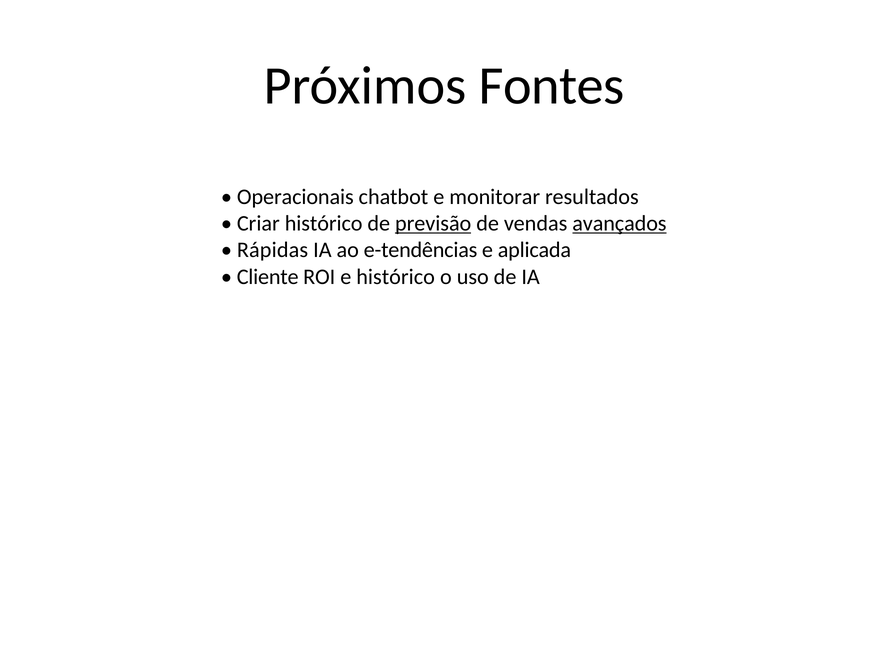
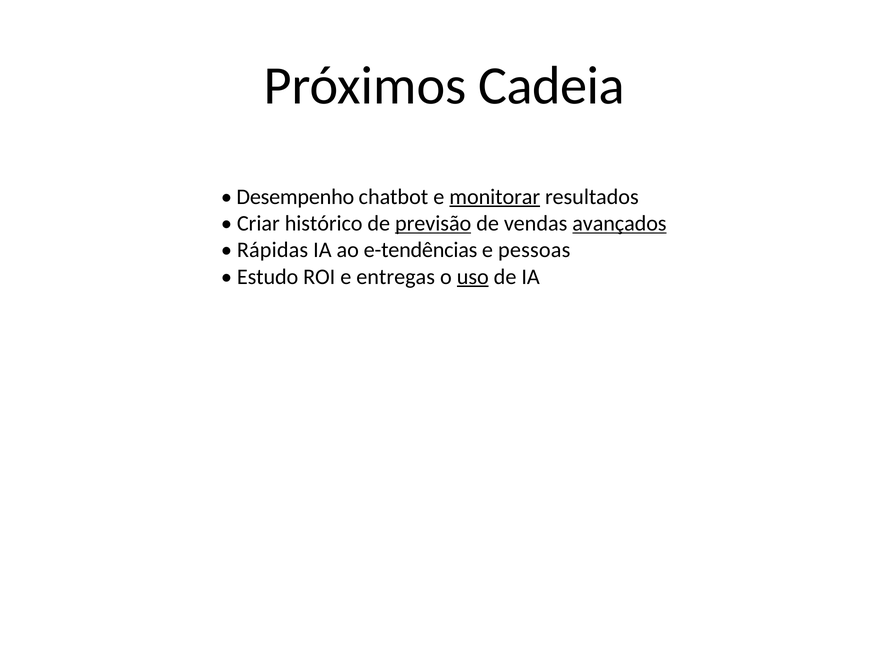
Fontes: Fontes -> Cadeia (551, 86)
Operacionais: Operacionais -> Desempenho (295, 197)
monitorar underline: none -> present (495, 197)
aplicada: aplicada -> pessoas (534, 250)
Cliente: Cliente -> Estudo (268, 277)
e histórico: histórico -> entregas (396, 277)
uso underline: none -> present (473, 277)
